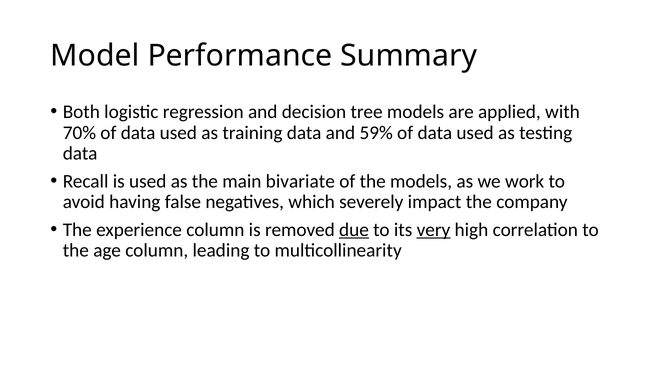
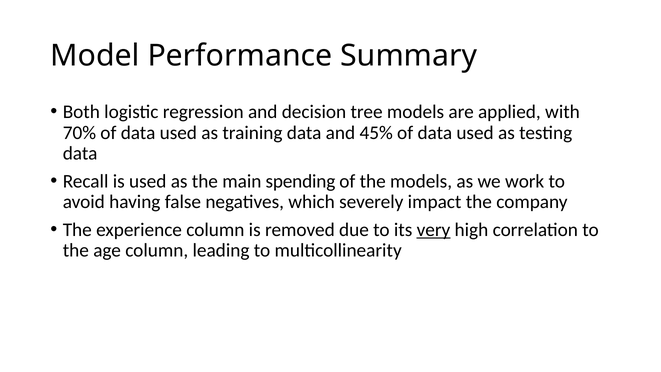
59%: 59% -> 45% (376, 133)
bivariate: bivariate -> spending (300, 181)
due underline: present -> none (354, 230)
